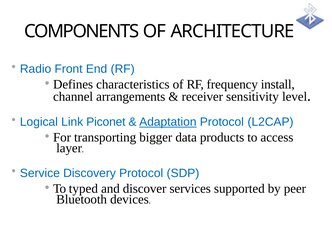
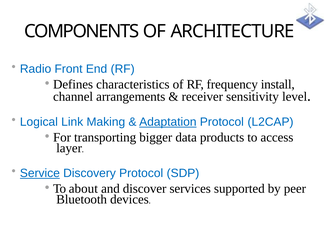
Piconet: Piconet -> Making (106, 122)
Service underline: none -> present (40, 173)
typed: typed -> about (83, 189)
